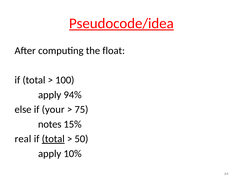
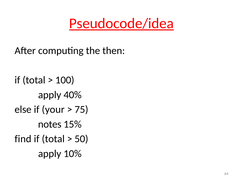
float: float -> then (114, 51)
94%: 94% -> 40% (73, 95)
real: real -> find (23, 139)
total underline: present -> none (53, 139)
